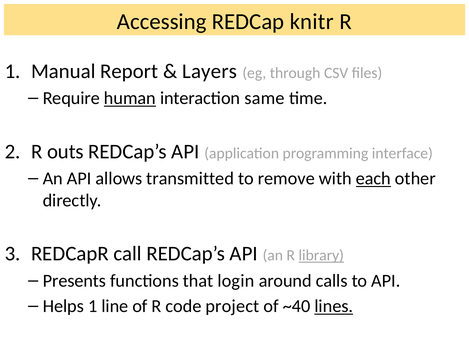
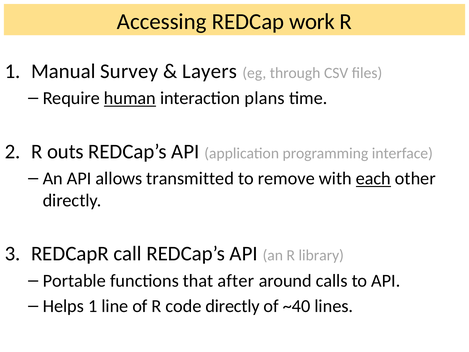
knitr: knitr -> work (312, 22)
Report: Report -> Survey (129, 71)
same: same -> plans (265, 98)
library underline: present -> none (321, 255)
Presents: Presents -> Portable (74, 280)
login: login -> after (236, 280)
code project: project -> directly (233, 306)
lines underline: present -> none (334, 306)
